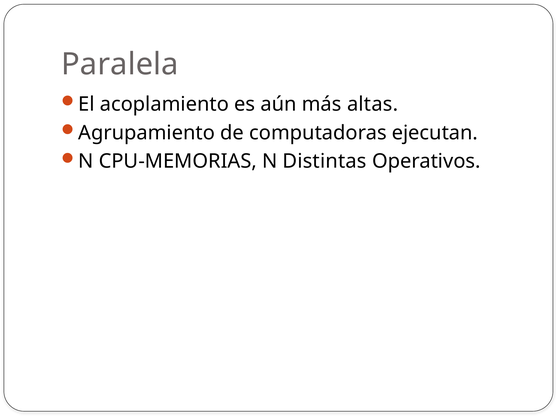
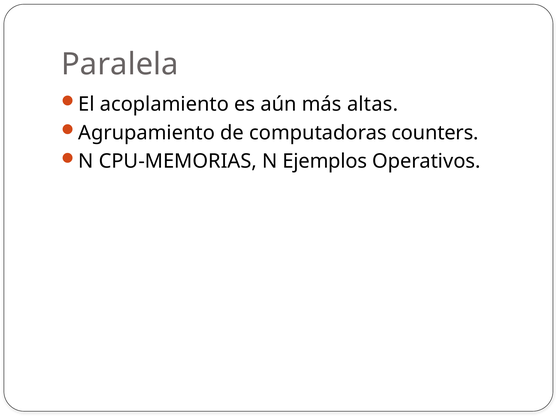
ejecutan: ejecutan -> counters (435, 133)
Distintas: Distintas -> Ejemplos (325, 162)
